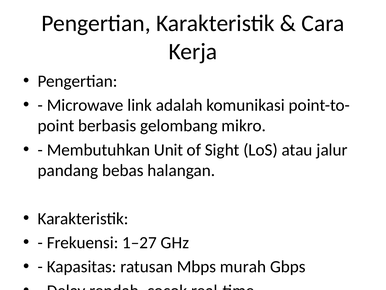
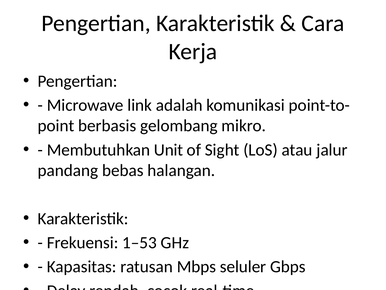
1–27: 1–27 -> 1–53 (140, 242)
murah: murah -> seluler (243, 266)
